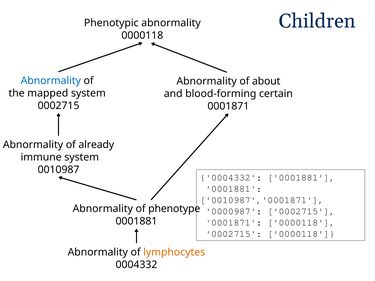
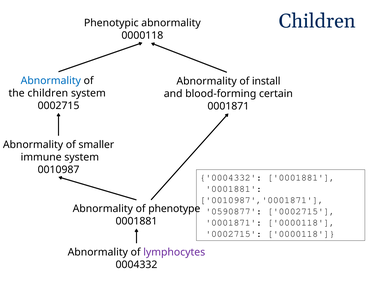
about: about -> install (266, 81)
the mapped: mapped -> children (48, 93)
already: already -> smaller (96, 145)
0000987: 0000987 -> 0590877 (234, 212)
lymphocytes colour: orange -> purple (174, 252)
